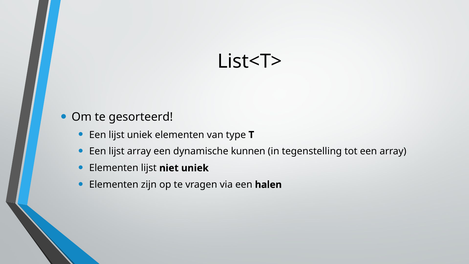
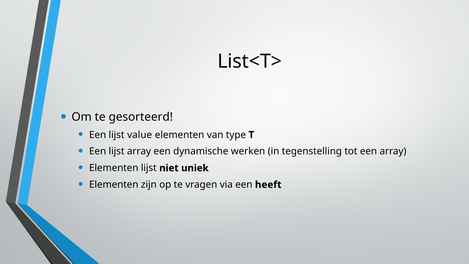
lijst uniek: uniek -> value (140, 135)
kunnen: kunnen -> werken (248, 151)
halen: halen -> heeft (268, 185)
